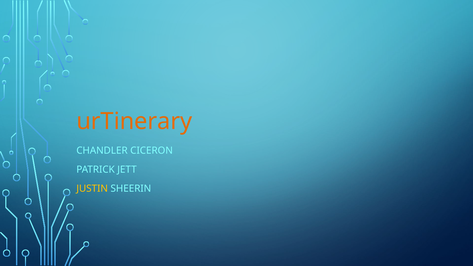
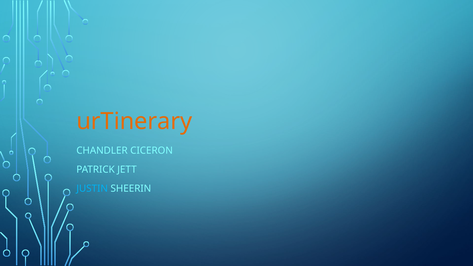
JUSTIN colour: yellow -> light blue (92, 189)
